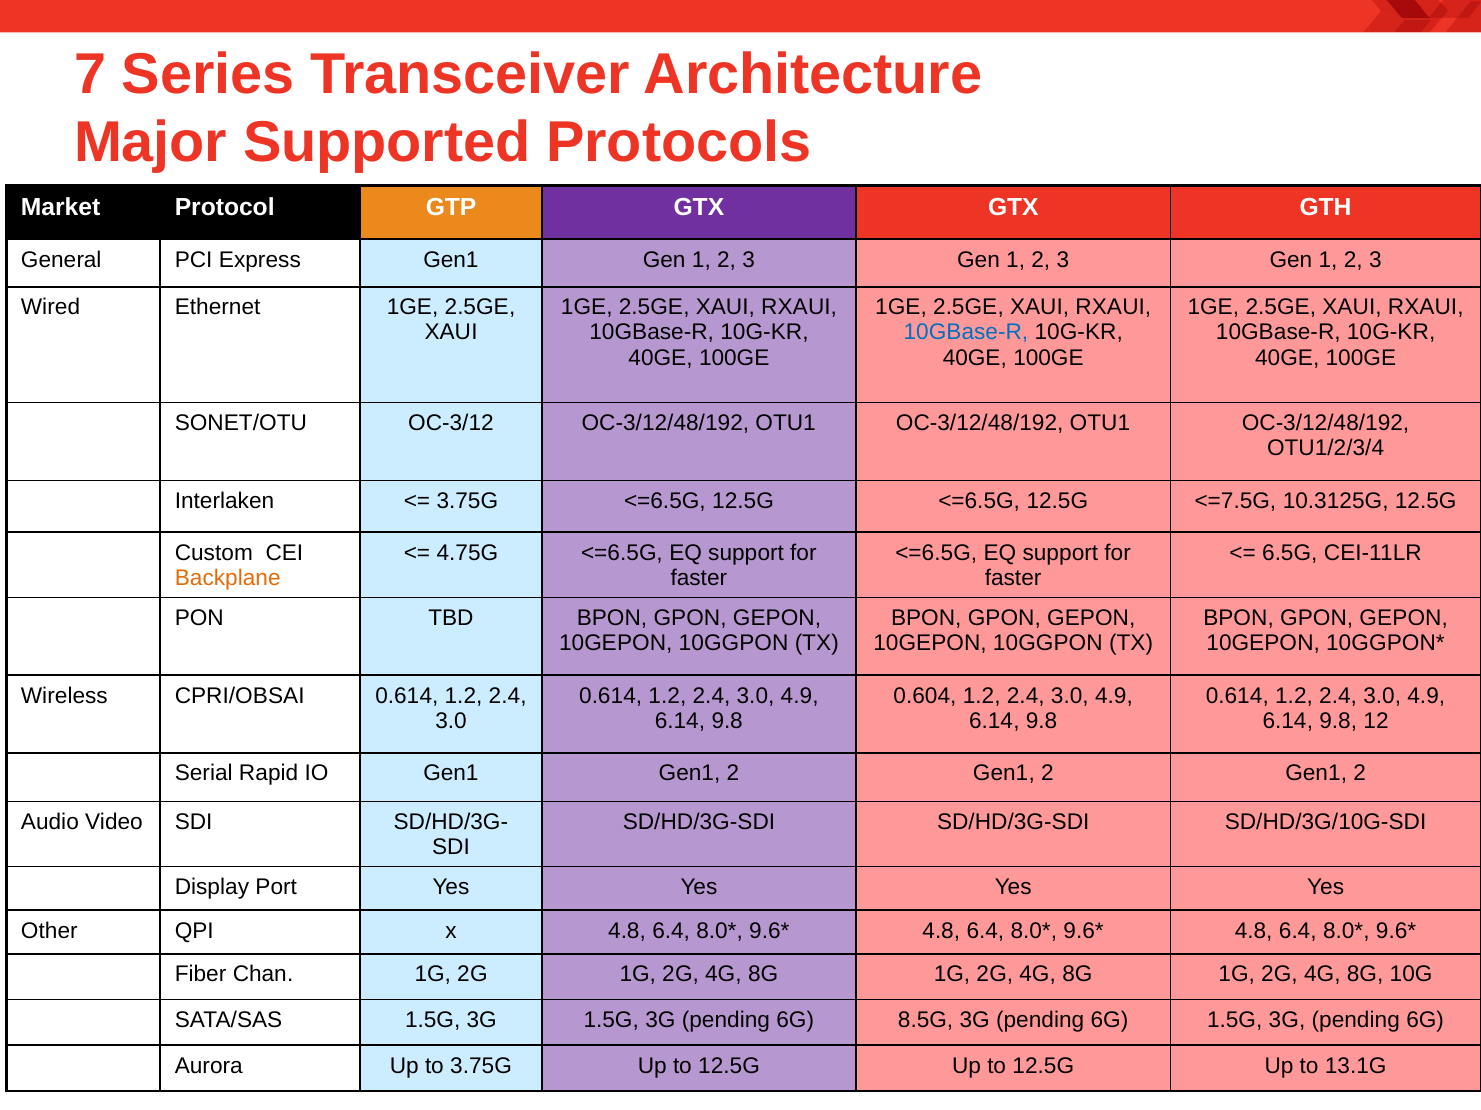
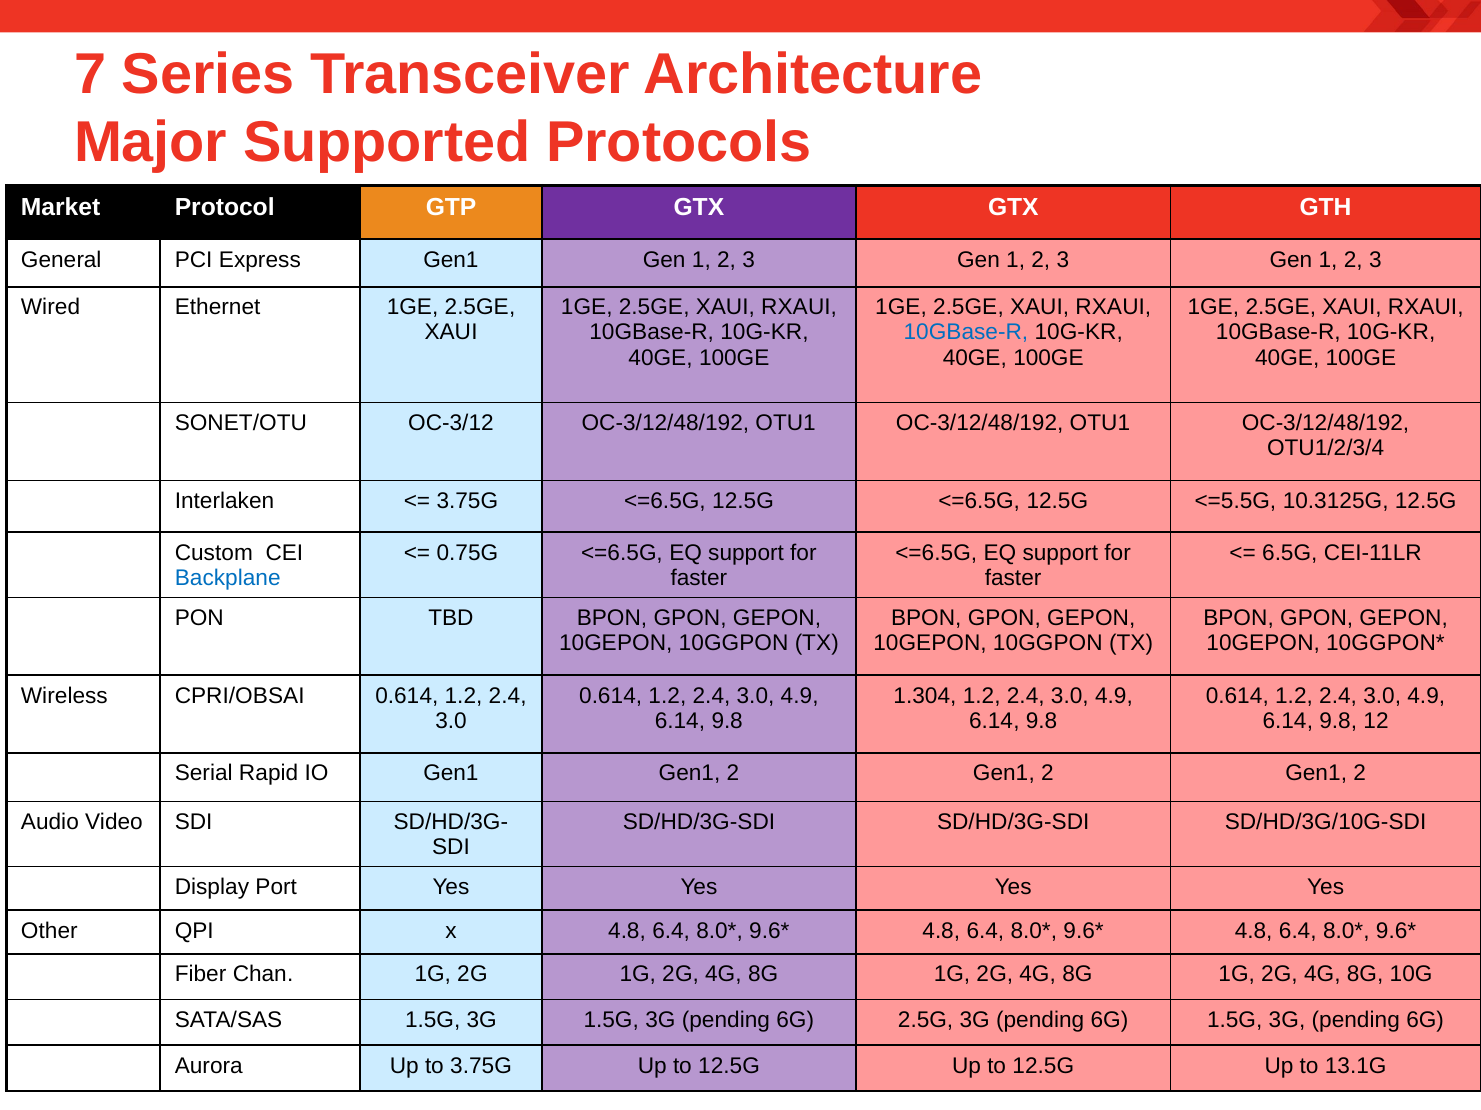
<=7.5G: <=7.5G -> <=5.5G (1235, 501)
4.75G: 4.75G -> 0.75G (467, 553)
Backplane colour: orange -> blue (228, 578)
0.604: 0.604 -> 1.304 (925, 696)
8.5G: 8.5G -> 2.5G (926, 1021)
